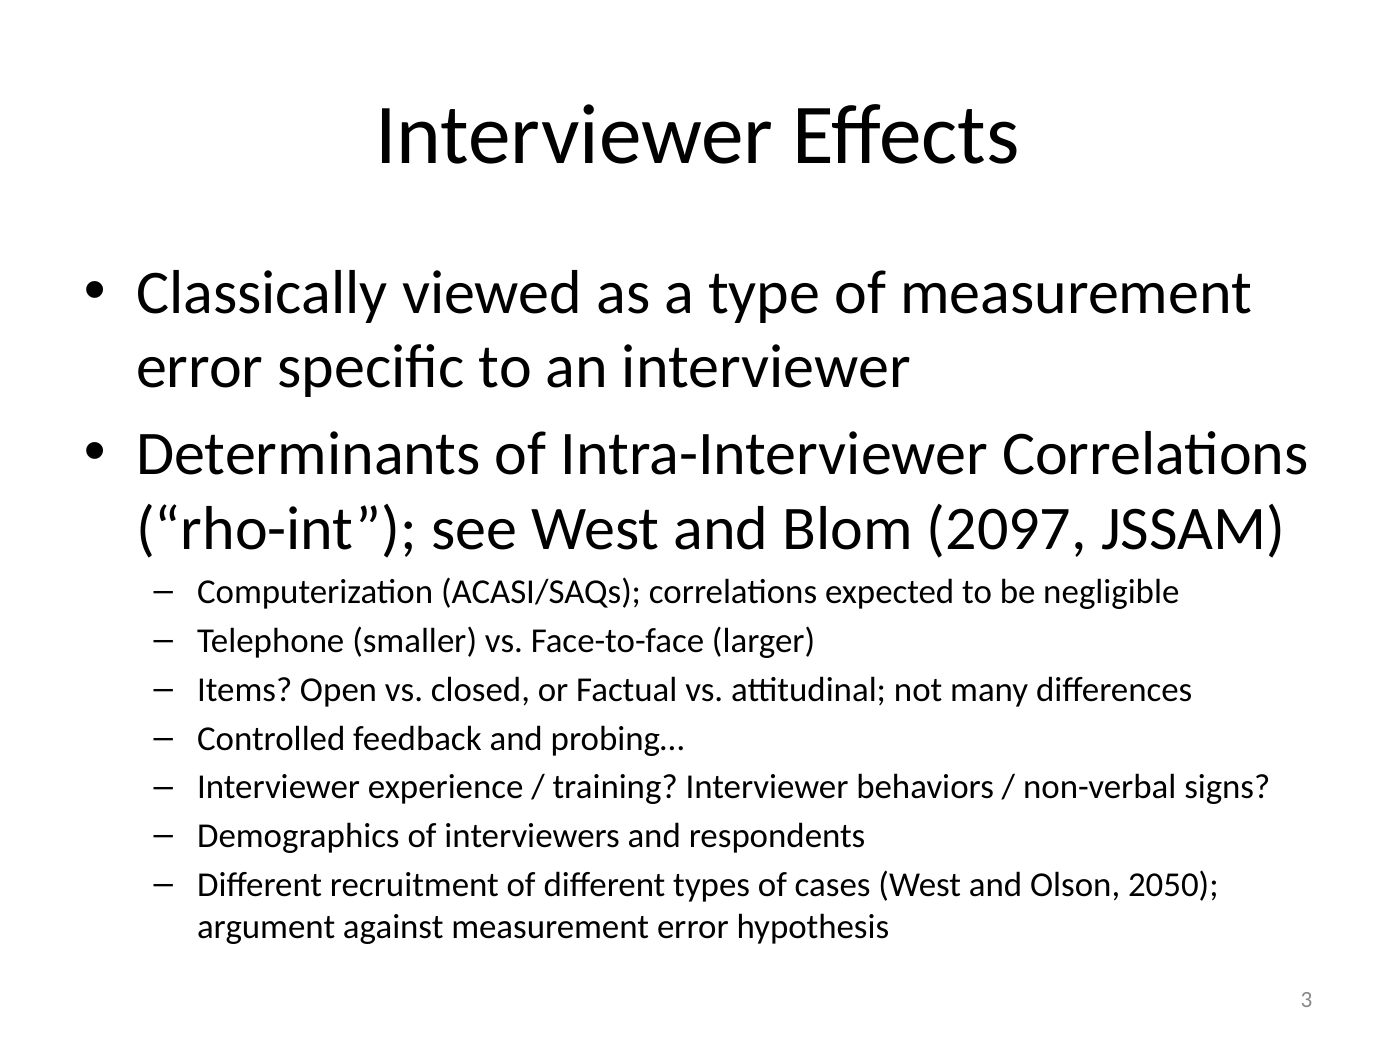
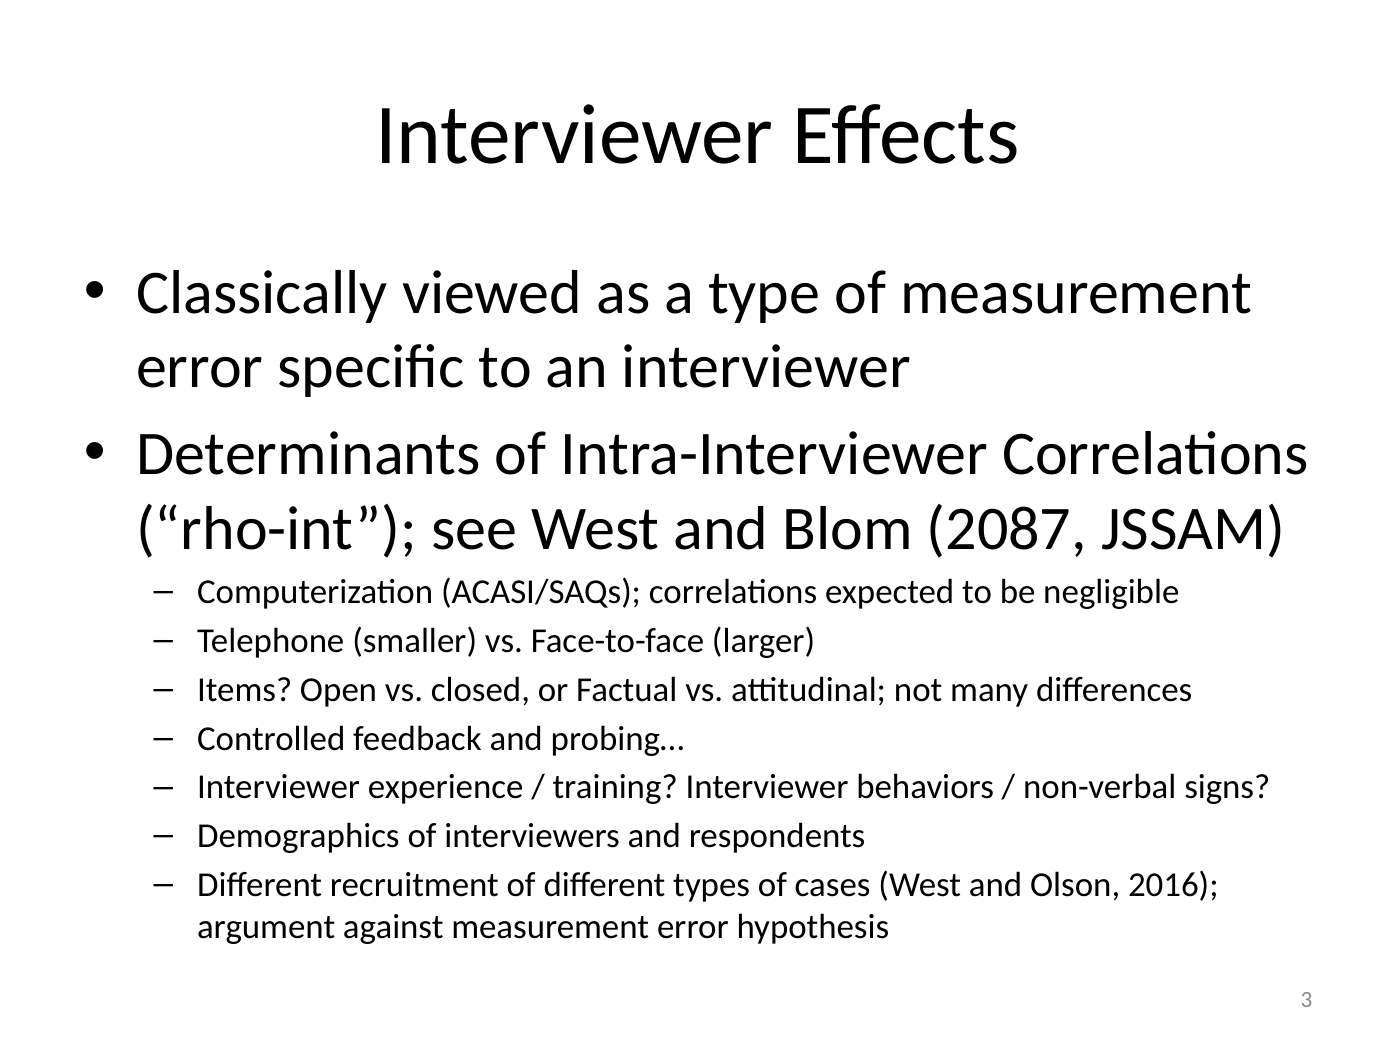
2097: 2097 -> 2087 (1007, 529)
2050: 2050 -> 2016 (1173, 885)
